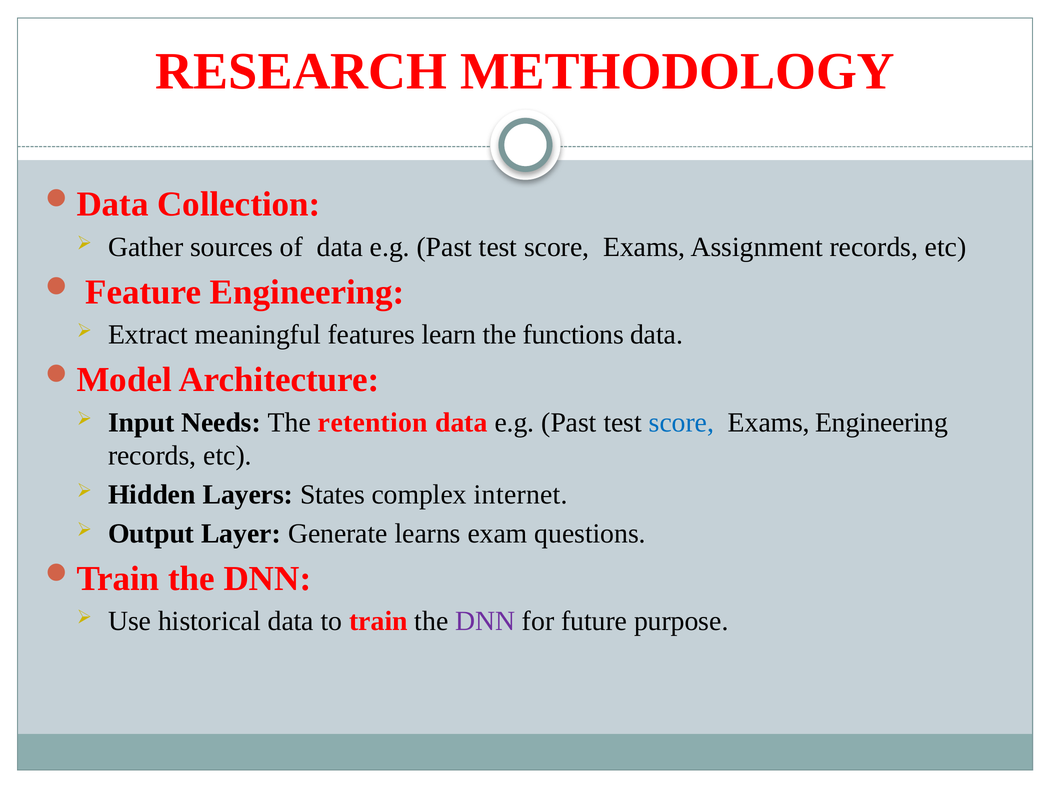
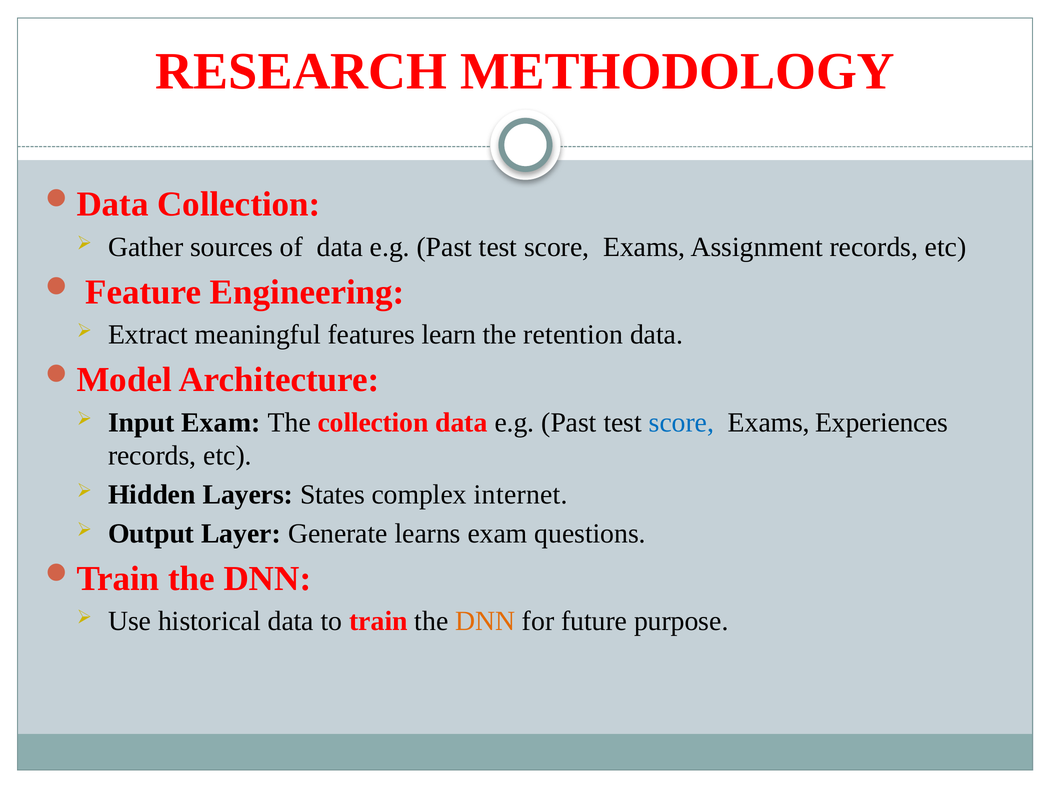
functions: functions -> retention (573, 335)
Input Needs: Needs -> Exam (221, 423)
The retention: retention -> collection (373, 423)
Exams Engineering: Engineering -> Experiences (882, 423)
DNN colour: purple -> orange (485, 621)
